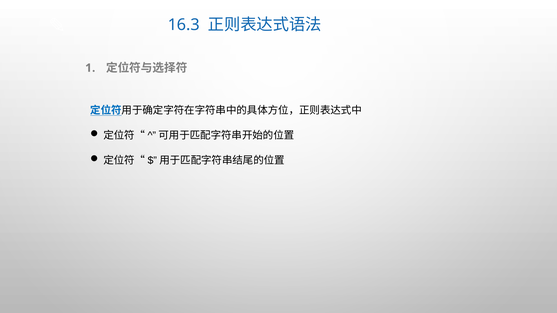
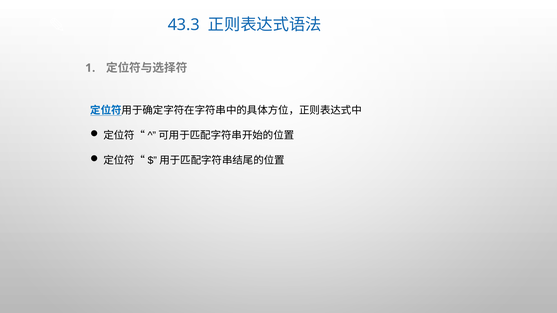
16.3: 16.3 -> 43.3 (184, 25)
